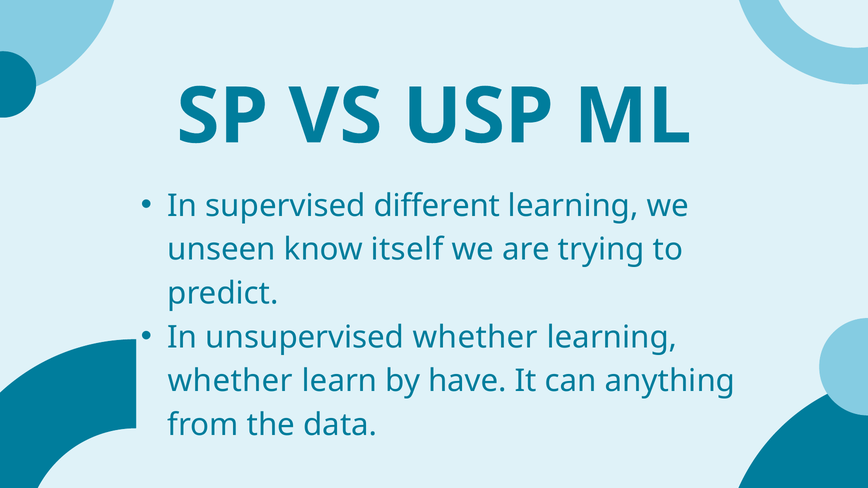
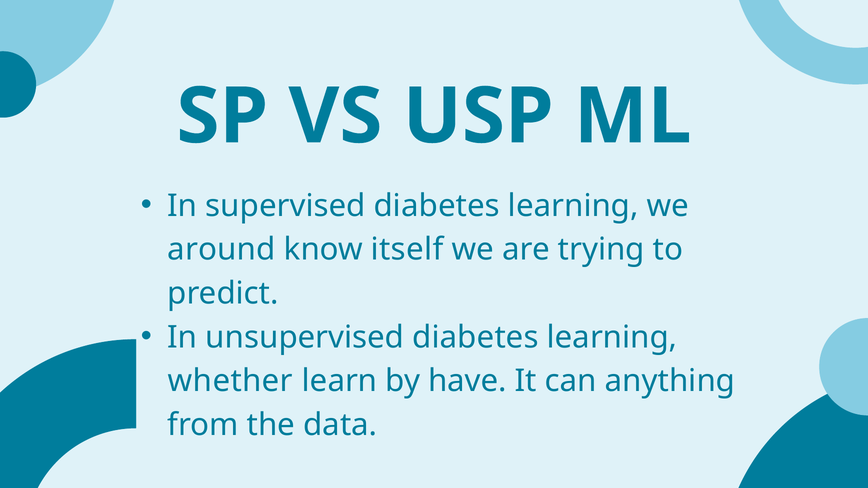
supervised different: different -> diabetes (437, 206)
unseen: unseen -> around (221, 250)
unsupervised whether: whether -> diabetes (475, 337)
